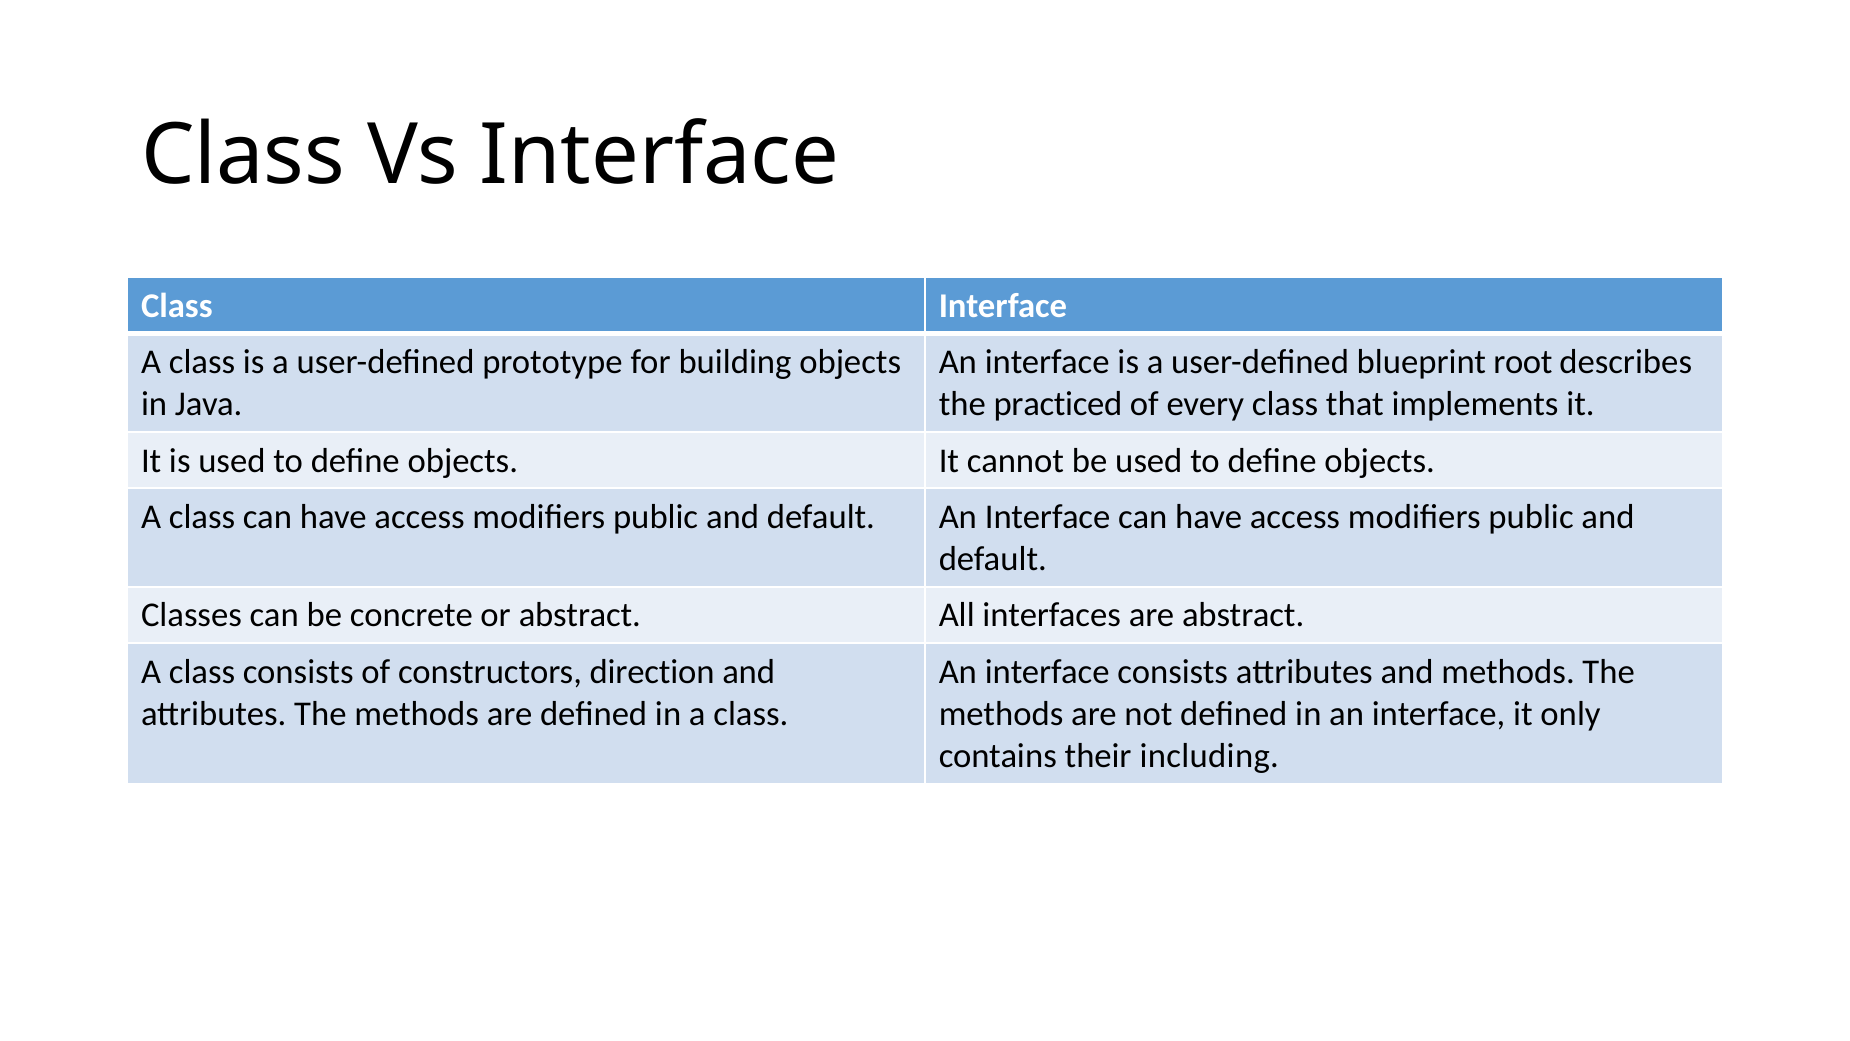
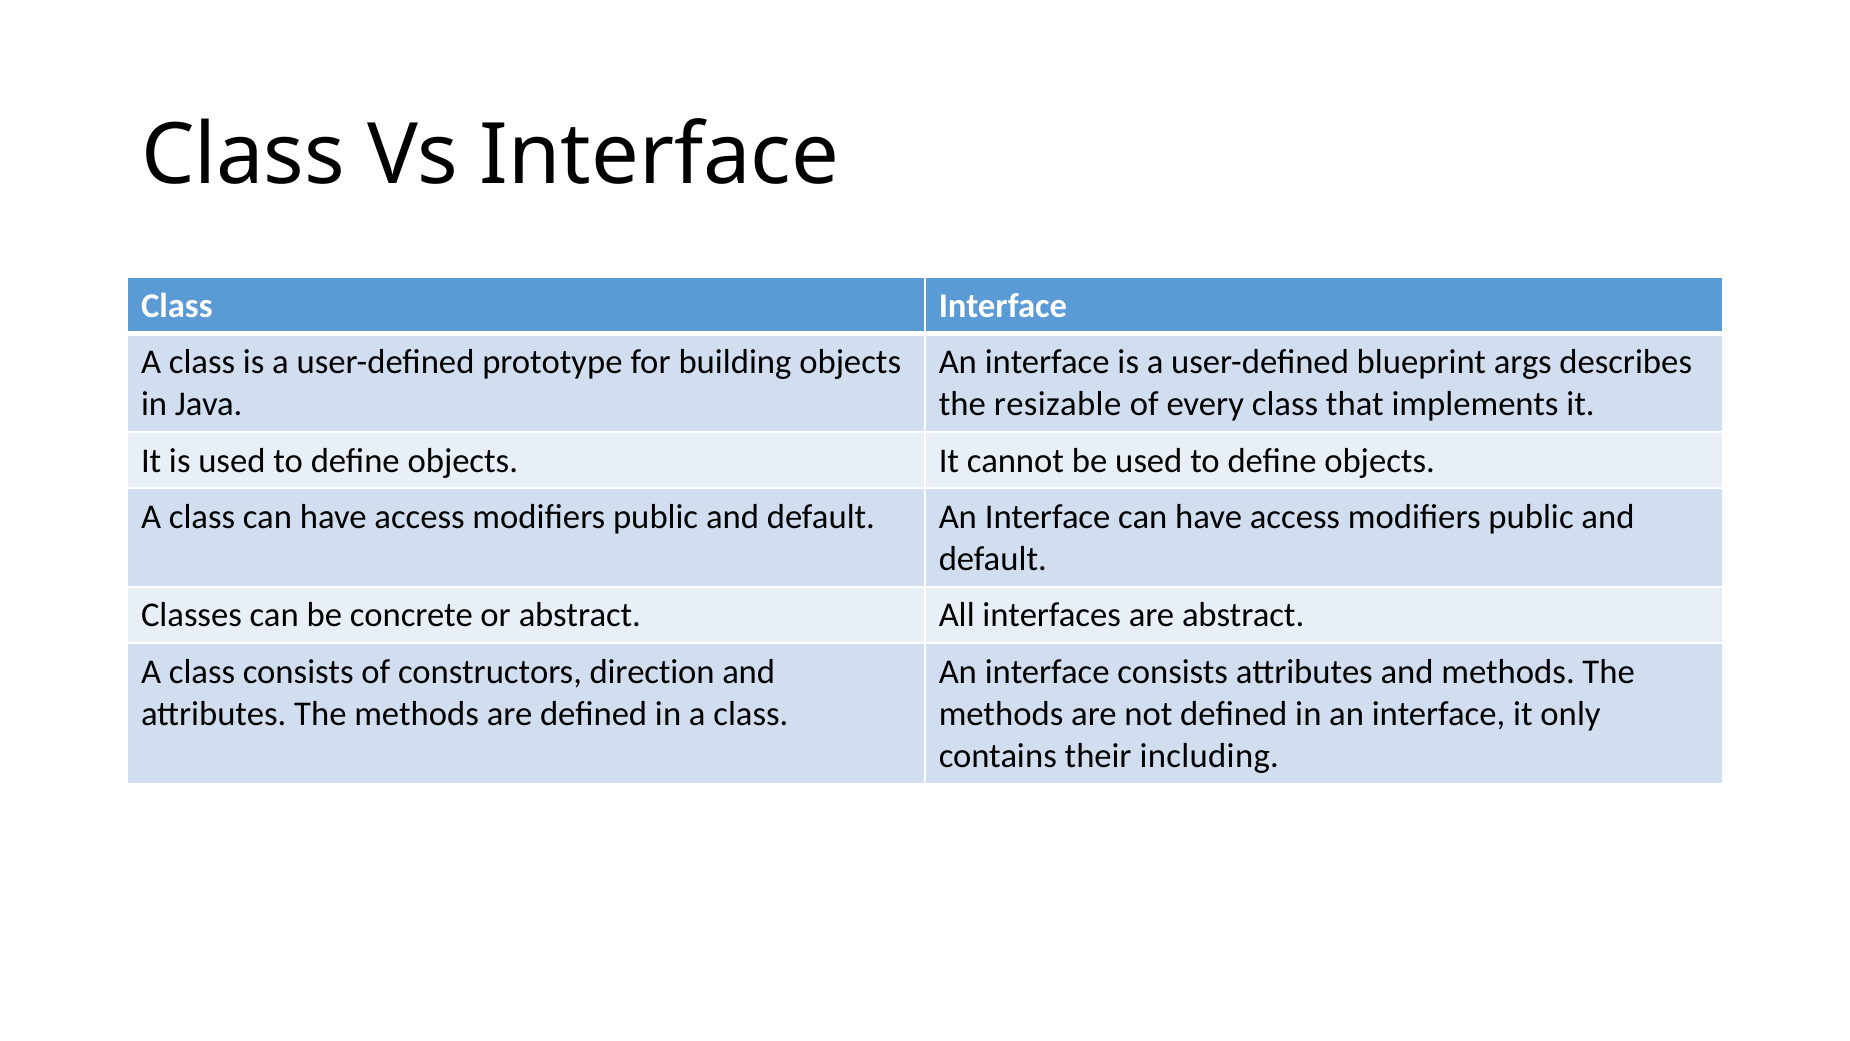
root: root -> args (1523, 362)
practiced: practiced -> resizable (1058, 404)
